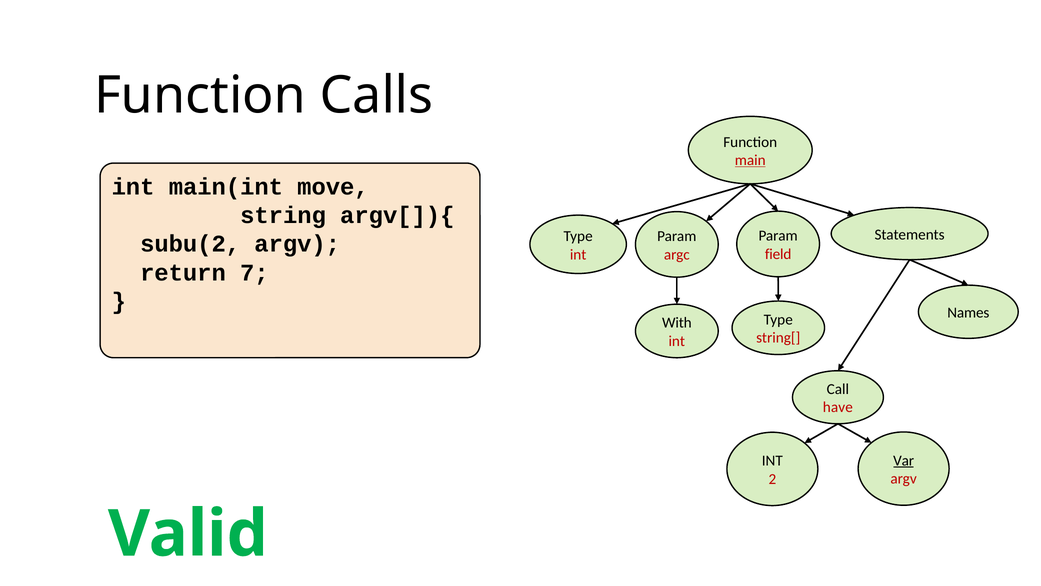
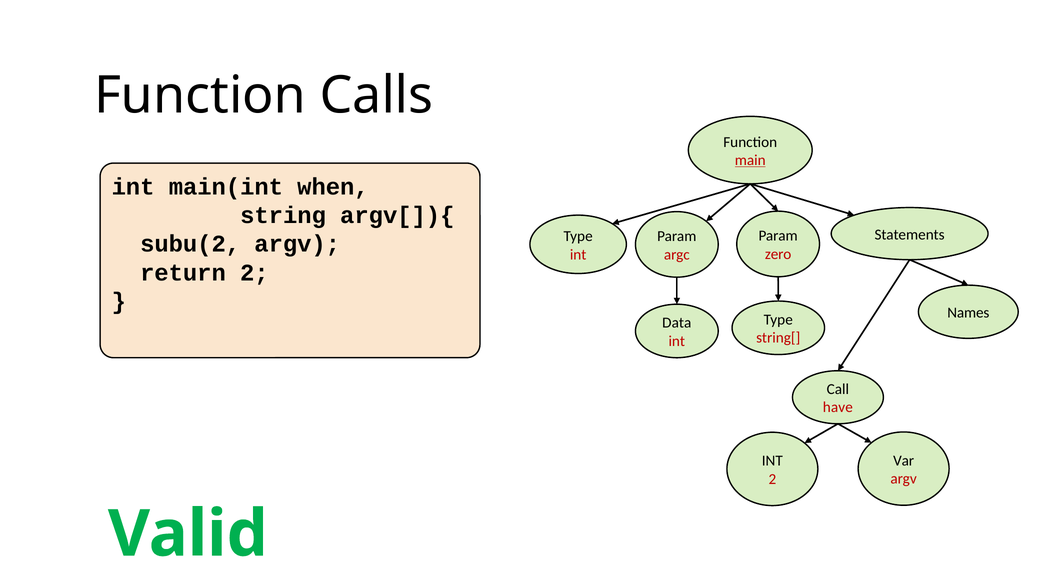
move: move -> when (333, 187)
field: field -> zero (778, 254)
return 7: 7 -> 2 (254, 273)
With: With -> Data (677, 323)
Var underline: present -> none (904, 460)
